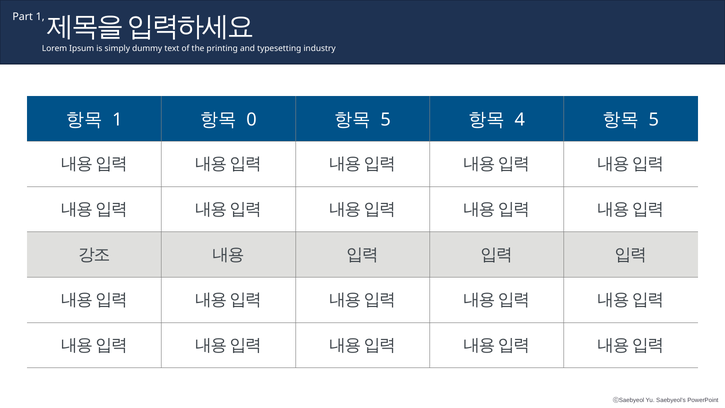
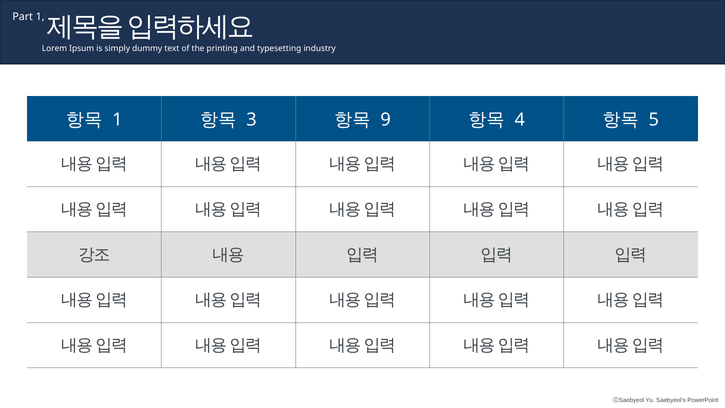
0: 0 -> 3 (251, 120)
5: 5 -> 9 (386, 120)
